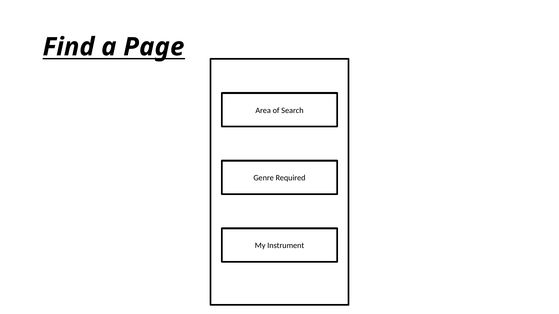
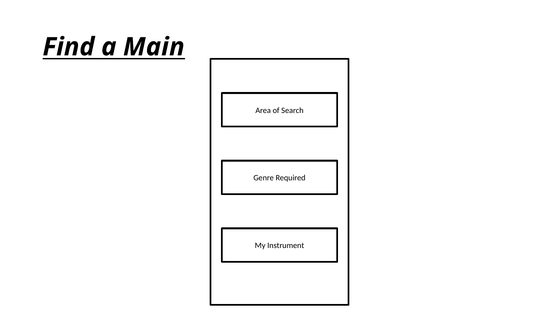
Page: Page -> Main (154, 47)
